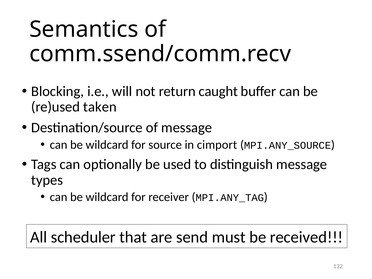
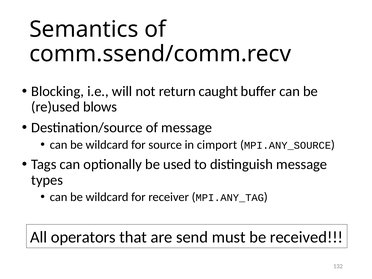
taken: taken -> blows (100, 107)
scheduler: scheduler -> operators (83, 237)
